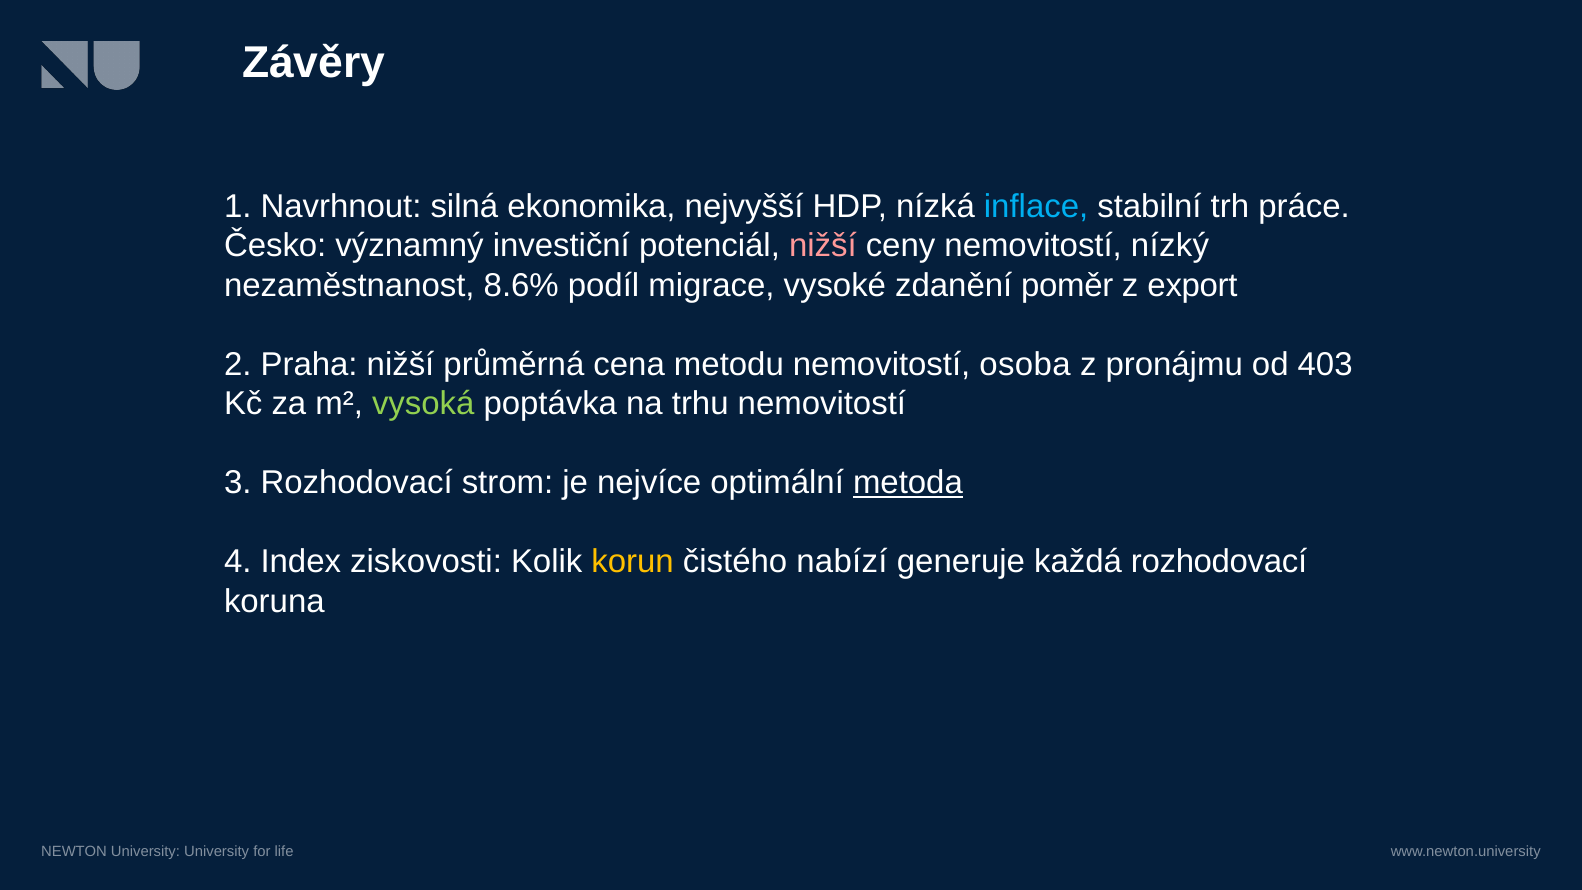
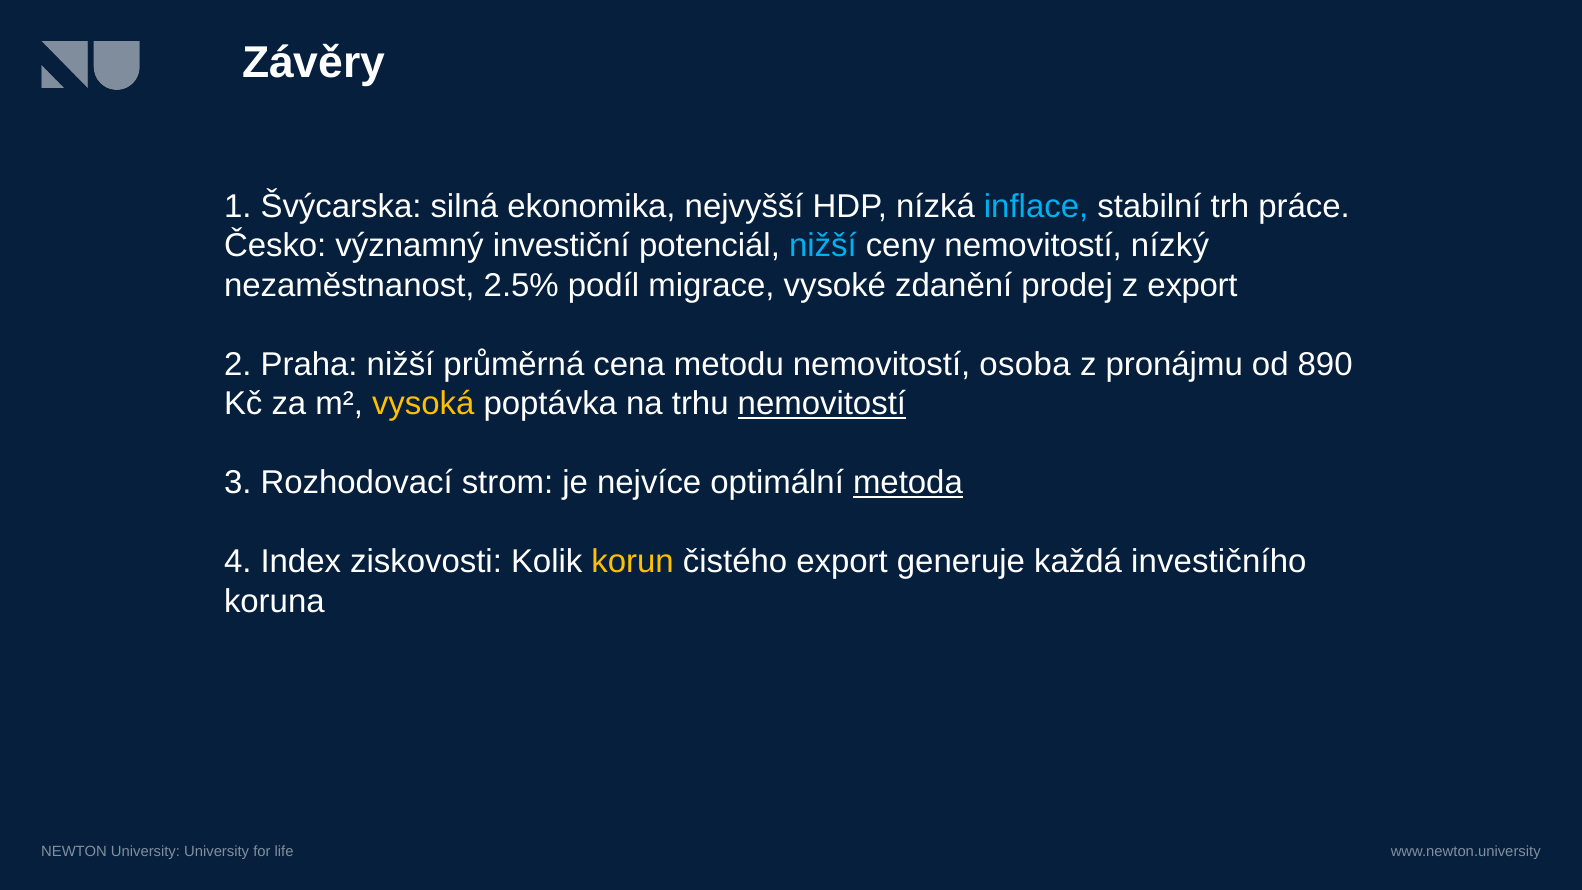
Navrhnout: Navrhnout -> Švýcarska (341, 206)
nižší colour: pink -> light blue (823, 246)
8.6%: 8.6% -> 2.5% (521, 285)
poměr: poměr -> prodej (1067, 285)
403: 403 -> 890 (1325, 364)
vysoká colour: light green -> yellow (423, 404)
nemovitostí underline: none -> present (822, 404)
čistého nabízí: nabízí -> export (842, 562)
každá rozhodovací: rozhodovací -> investičního (1219, 562)
